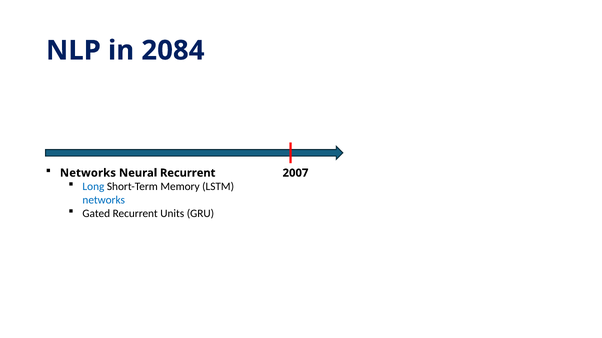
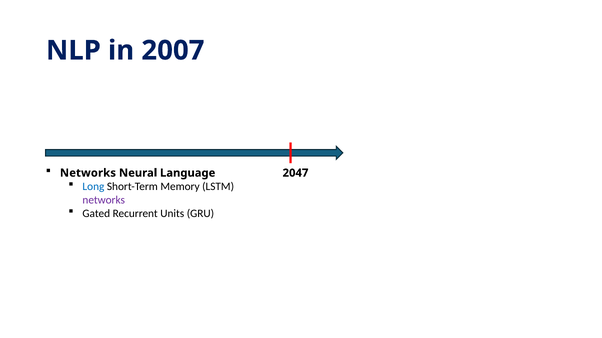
2084: 2084 -> 2007 (173, 51)
Neural Recurrent: Recurrent -> Language (188, 173)
2007: 2007 -> 2047 (295, 173)
networks colour: blue -> purple (104, 200)
